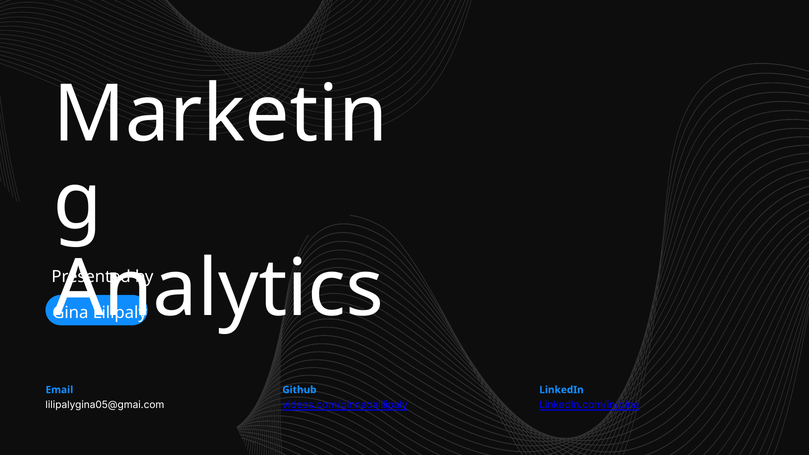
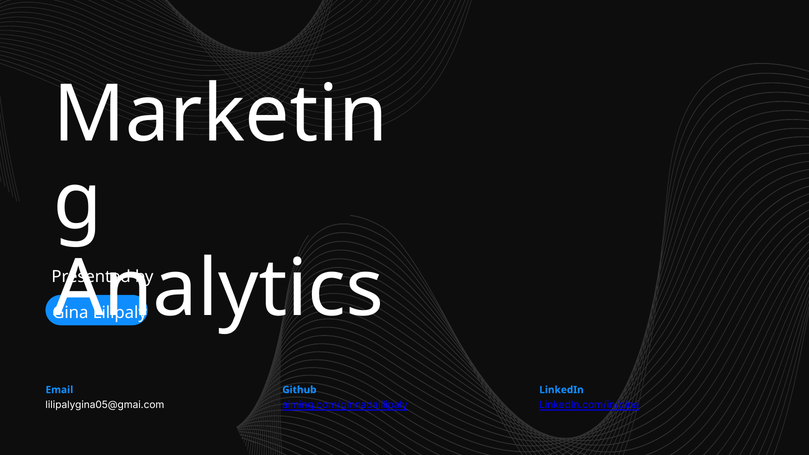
videos.com/ginnadalilipaly: videos.com/ginnadalilipaly -> aiming.com/ginnadalilipaly (345, 405)
